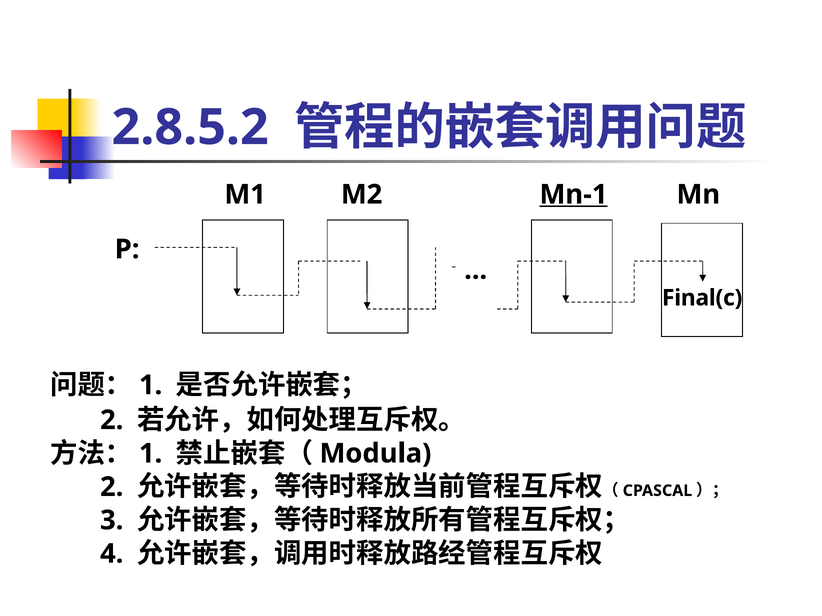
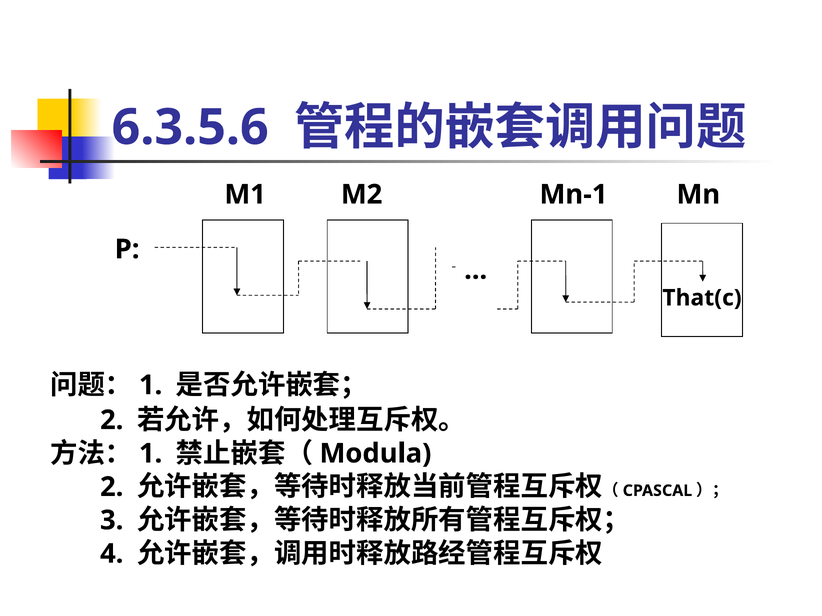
2.8.5.2: 2.8.5.2 -> 6.3.5.6 (190, 128)
Mn-1 underline: present -> none (574, 195)
Final(c: Final(c -> That(c (702, 298)
